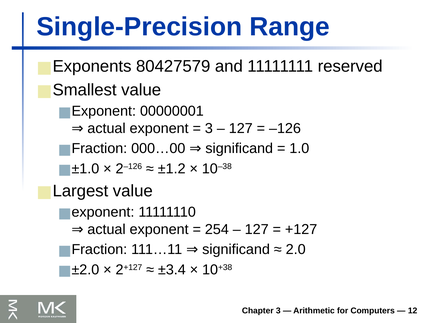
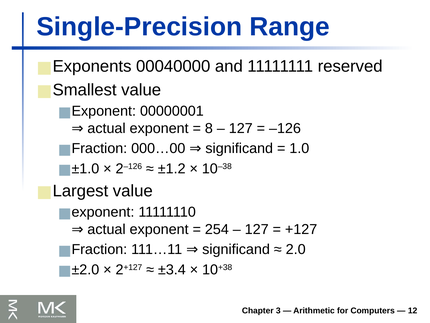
80427579: 80427579 -> 00040000 (173, 66)
3: 3 -> 8 (209, 128)
